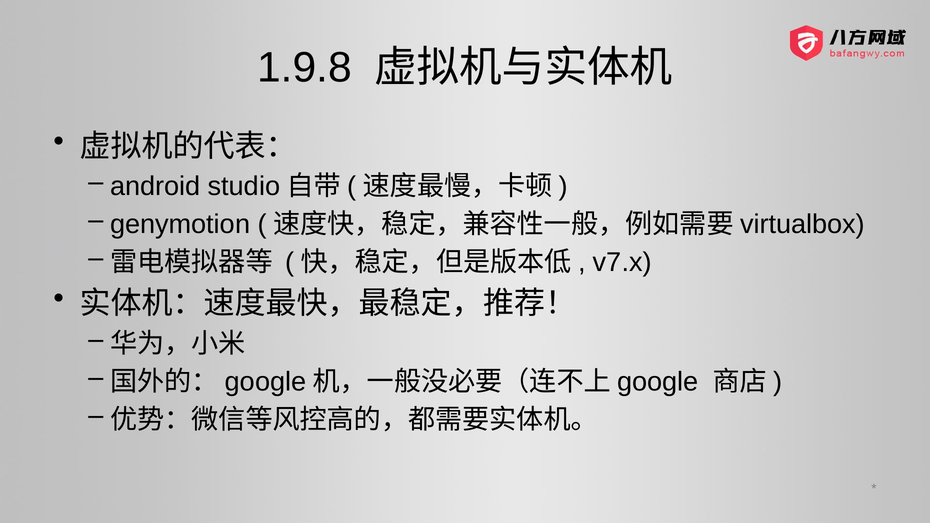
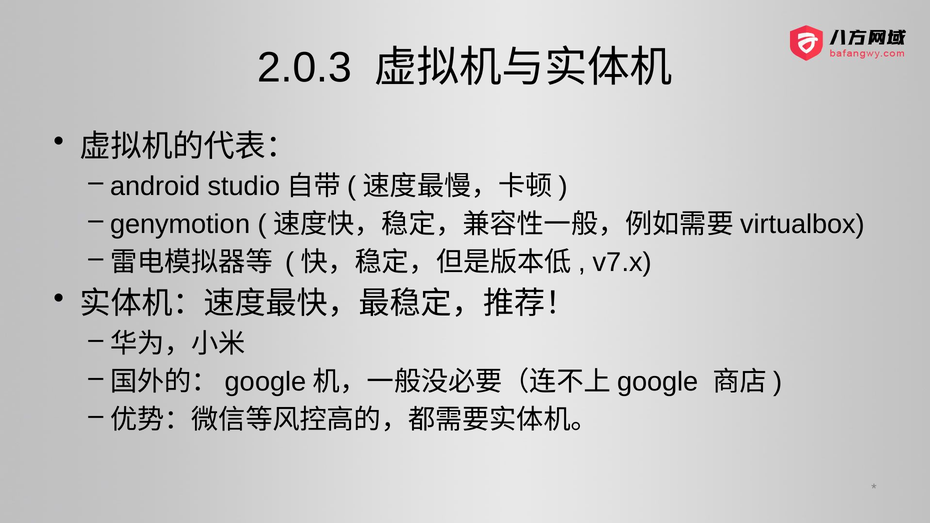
1.9.8: 1.9.8 -> 2.0.3 (305, 68)
